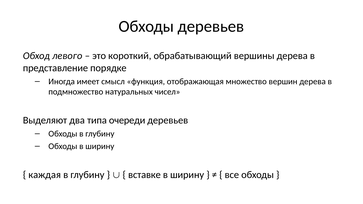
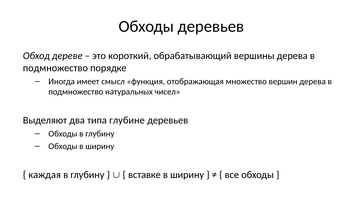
левого: левого -> дереве (67, 56)
представление: представление -> подмножество (55, 68)
очереди: очереди -> глубине (127, 120)
